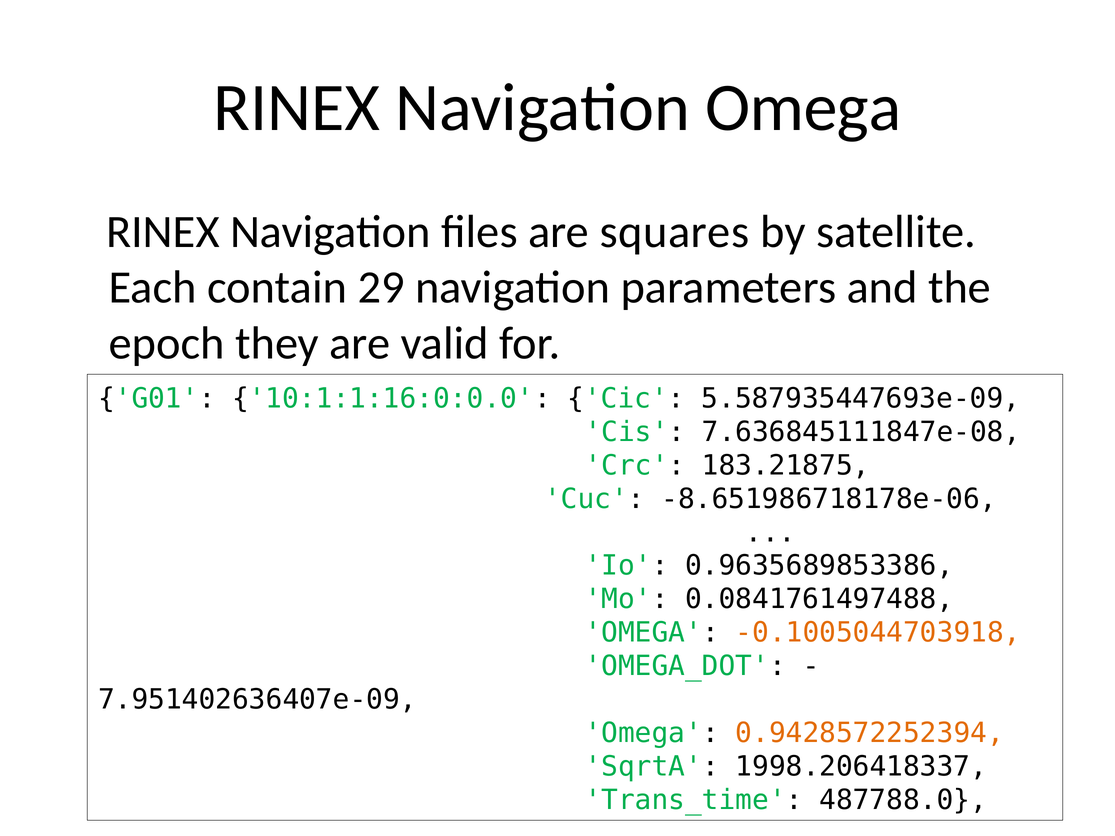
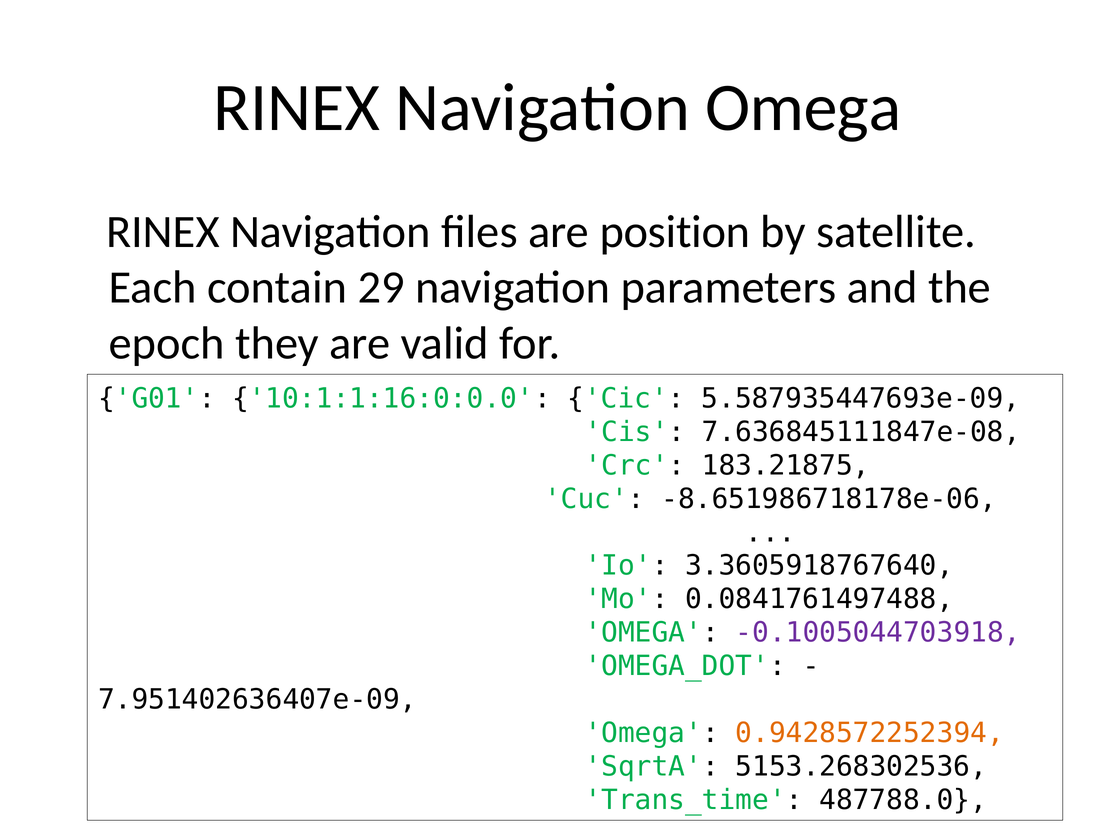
squares: squares -> position (675, 232)
0.9635689853386: 0.9635689853386 -> 3.3605918767640 (819, 566)
-0.1005044703918 colour: orange -> purple (878, 633)
1998.206418337: 1998.206418337 -> 5153.268302536 (861, 767)
